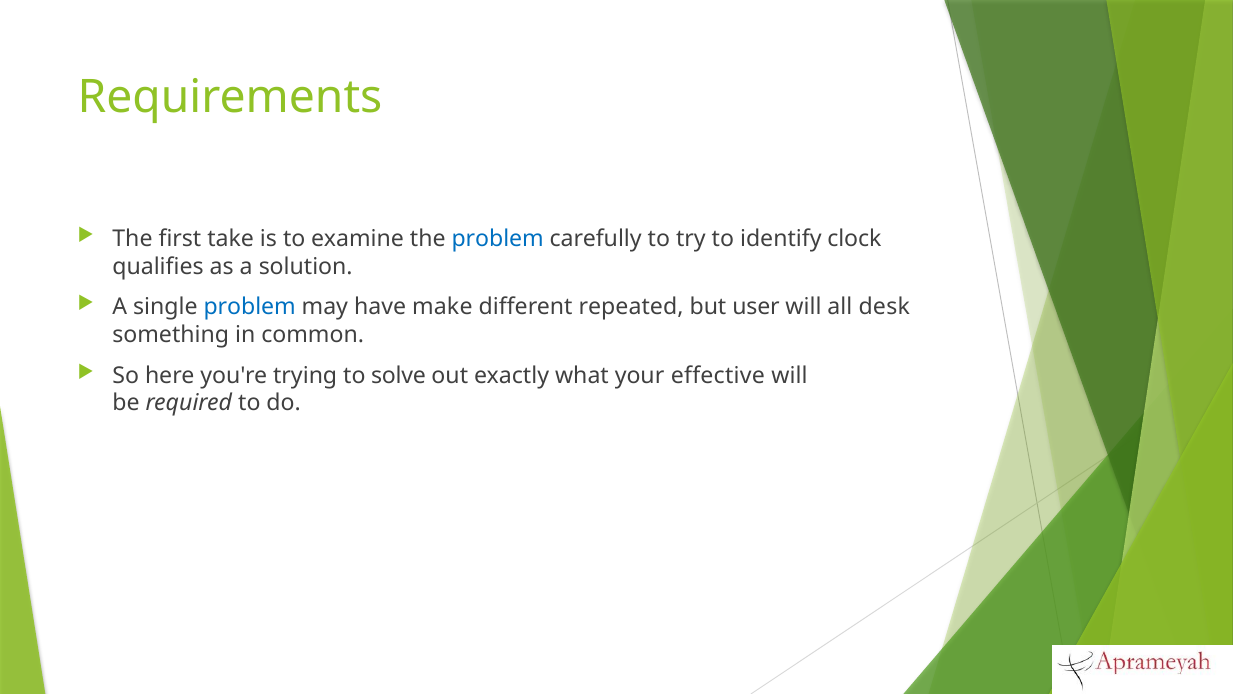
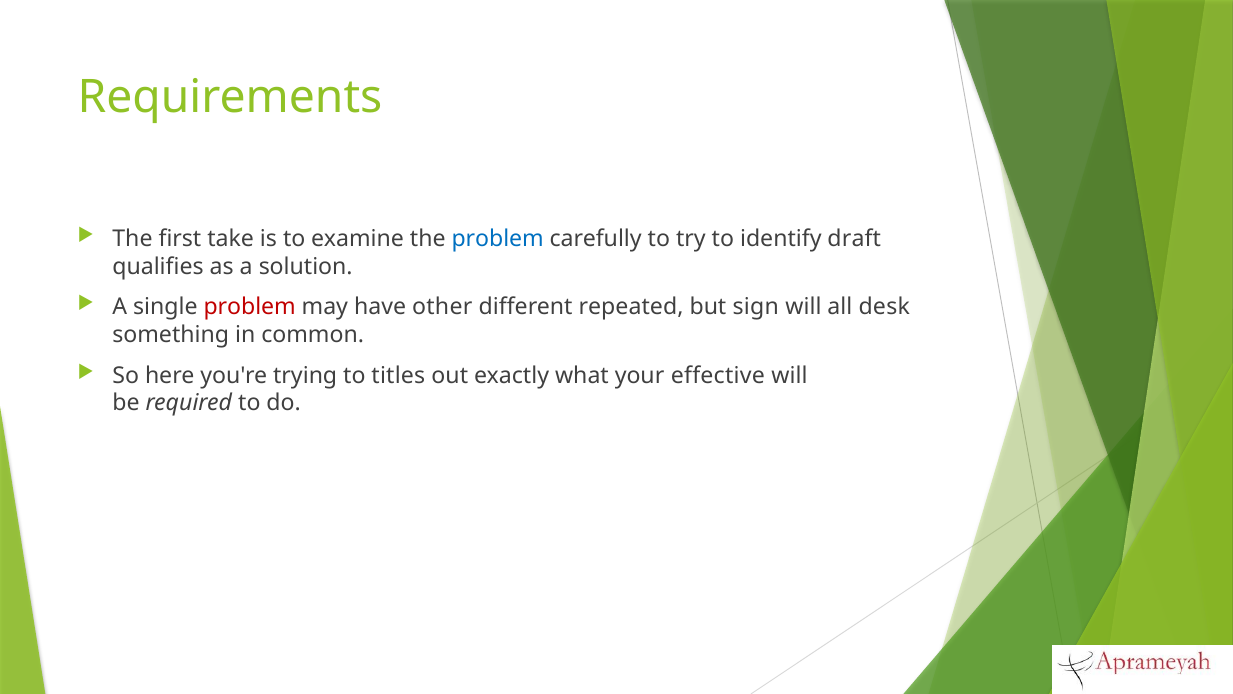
clock: clock -> draft (854, 239)
problem colour: blue -> red (250, 307)
make: make -> other (442, 307)
user: user -> sign (756, 307)
solve: solve -> titles (398, 375)
